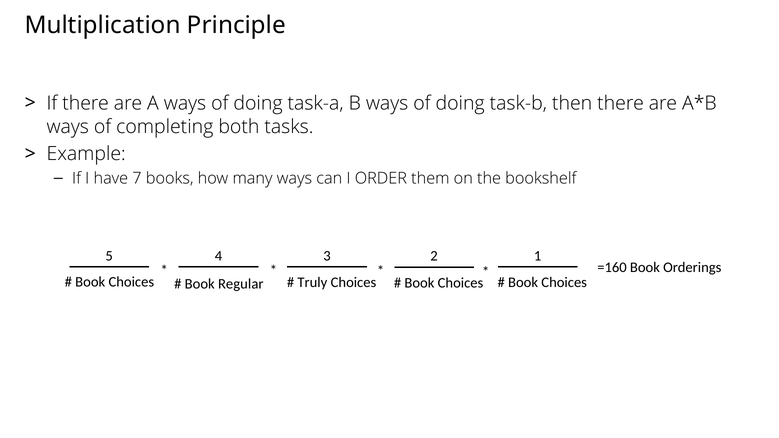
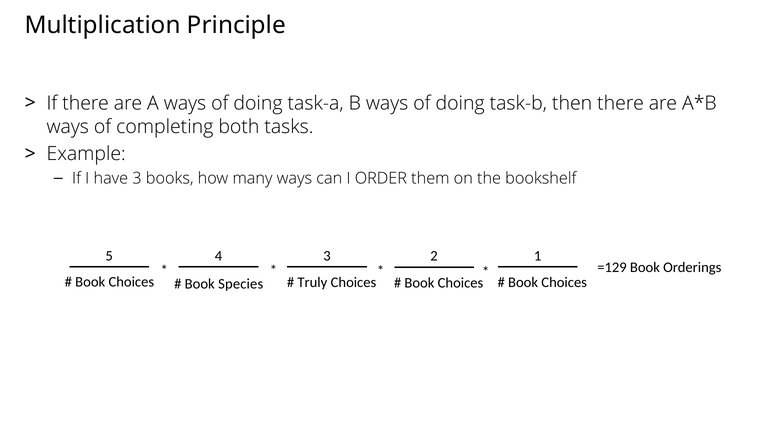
have 7: 7 -> 3 (137, 178)
=160: =160 -> =129 (612, 268)
Regular: Regular -> Species (241, 284)
